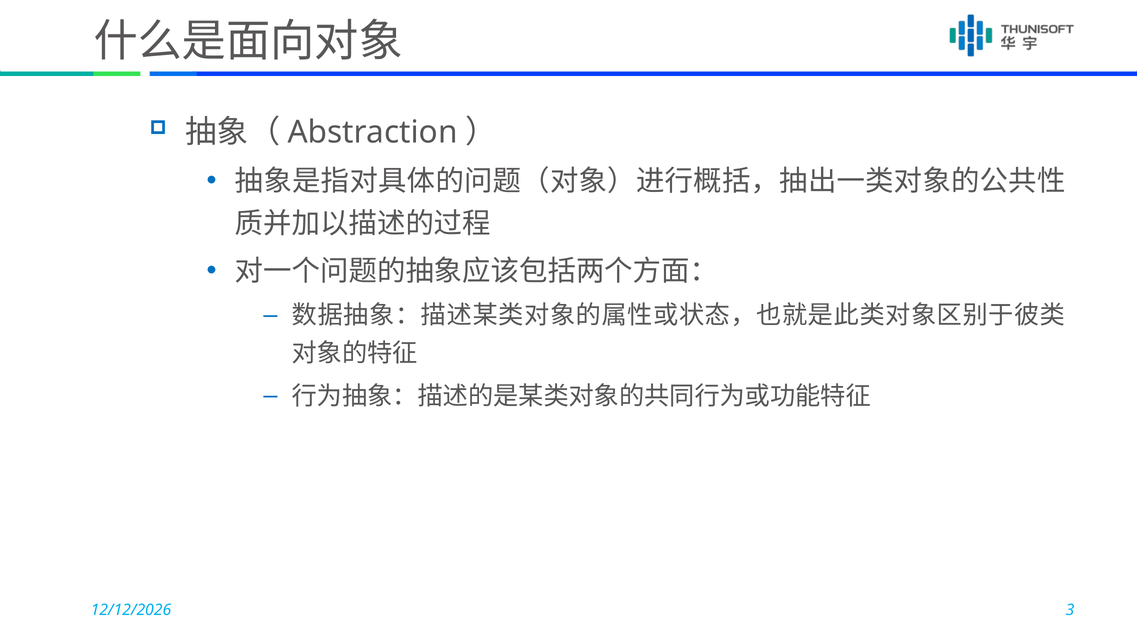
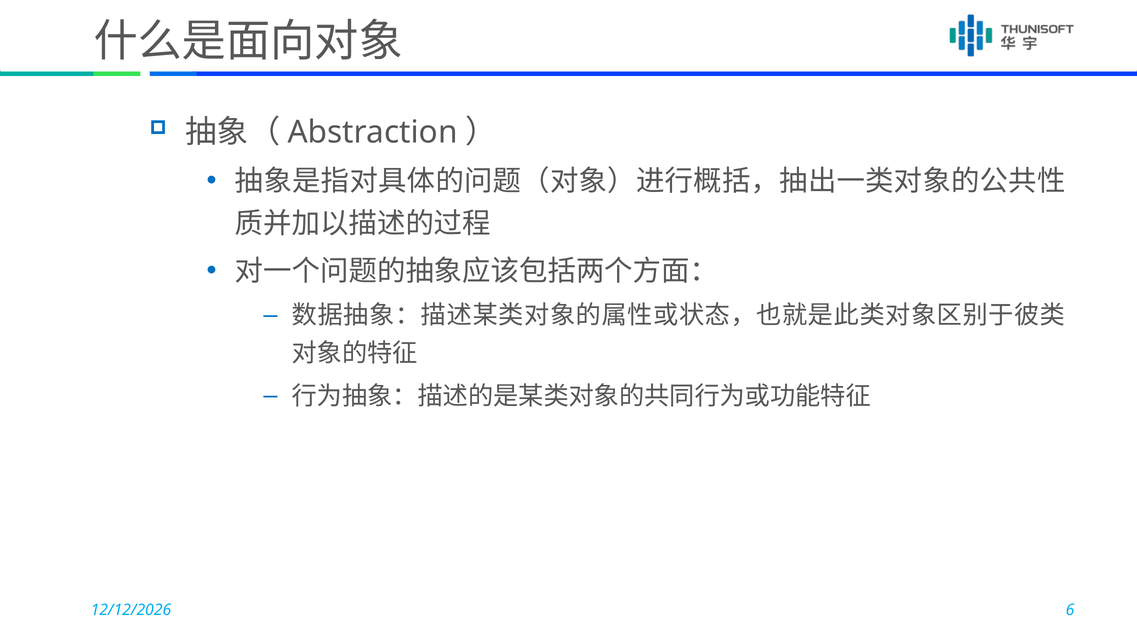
3: 3 -> 6 (1070, 610)
